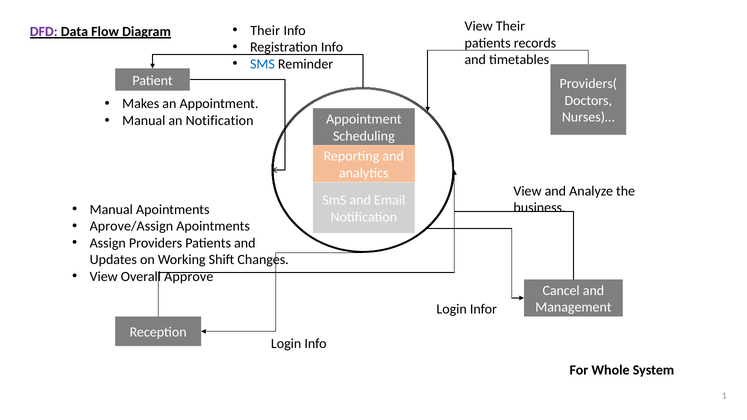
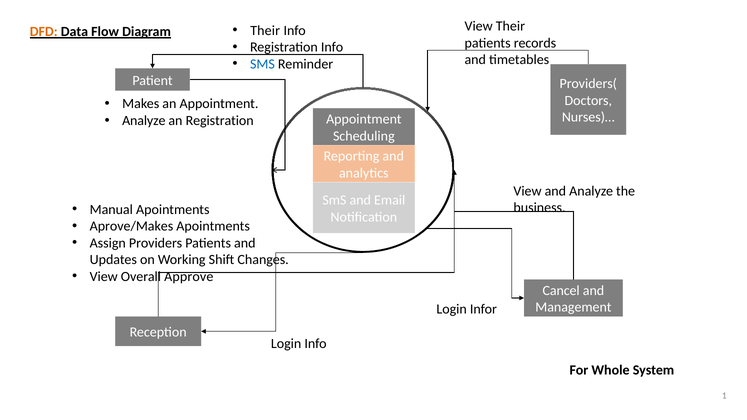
DFD colour: purple -> orange (44, 32)
Manual: Manual -> Analyze (144, 121)
an Notification: Notification -> Registration (220, 121)
Aprove/Assign: Aprove/Assign -> Aprove/Makes (131, 226)
